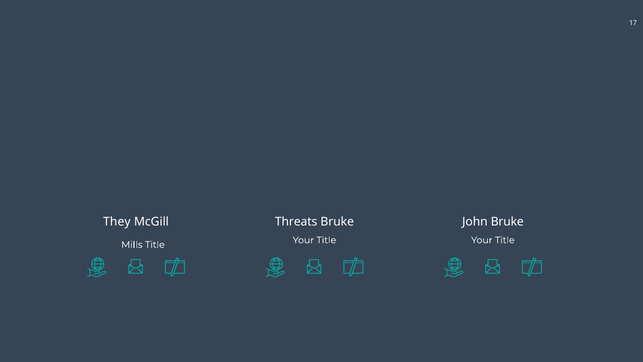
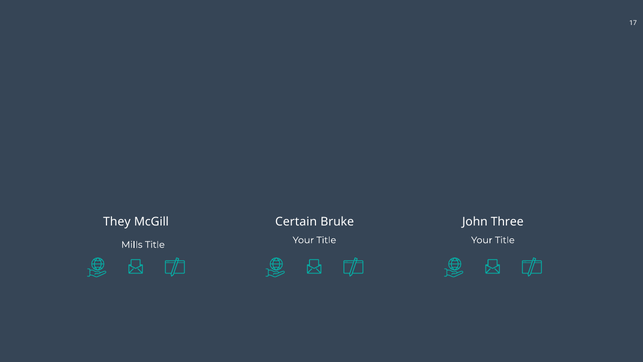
Threats: Threats -> Certain (296, 222)
John Bruke: Bruke -> Three (507, 222)
